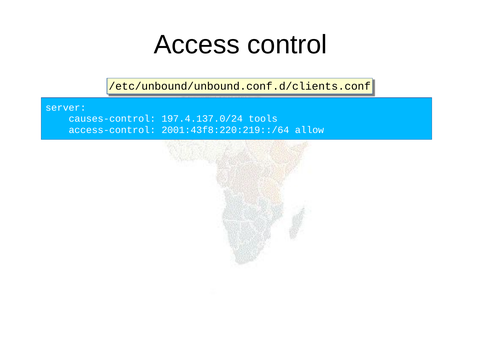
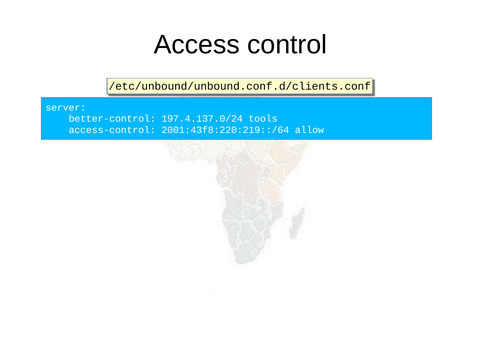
causes-control: causes-control -> better-control (112, 119)
